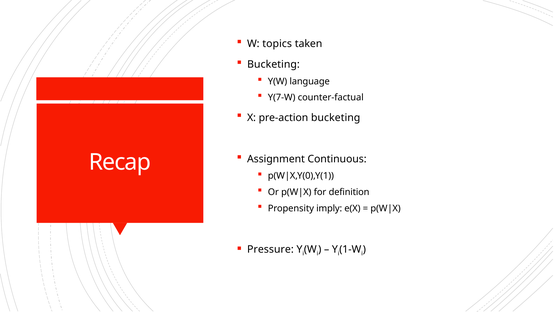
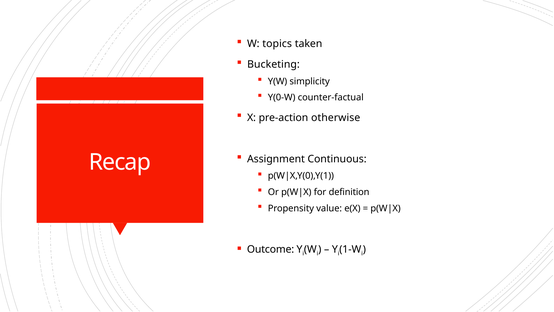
language: language -> simplicity (310, 81)
Y(7-W: Y(7-W -> Y(0-W (282, 97)
pre-action bucketing: bucketing -> otherwise (336, 118)
imply: imply -> value (329, 208)
Pressure: Pressure -> Outcome (271, 249)
